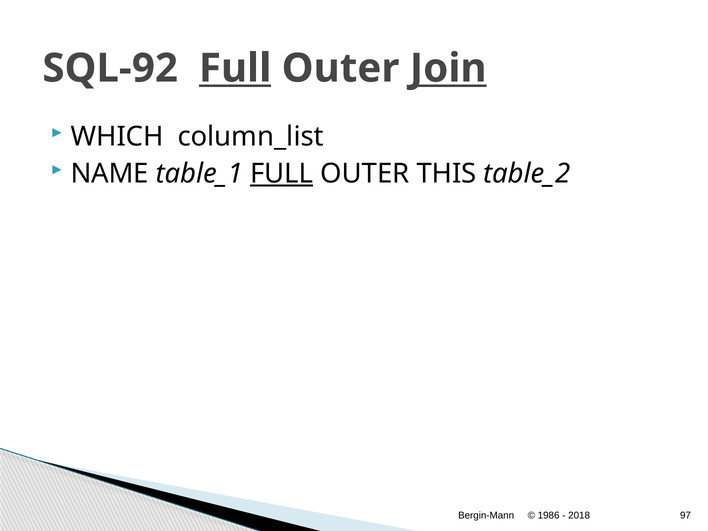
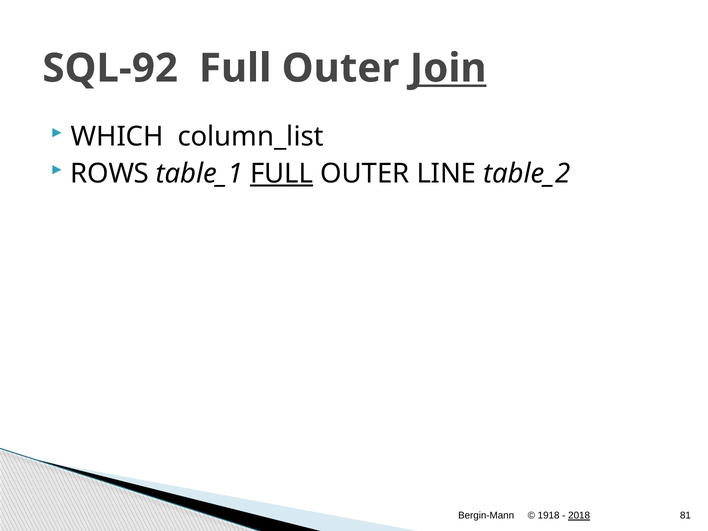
Full underline: present -> none (235, 68)
NAME: NAME -> ROWS (110, 174)
THIS: THIS -> LINE (446, 174)
97: 97 -> 81 (686, 516)
1986: 1986 -> 1918 (549, 516)
2018 underline: none -> present (579, 516)
